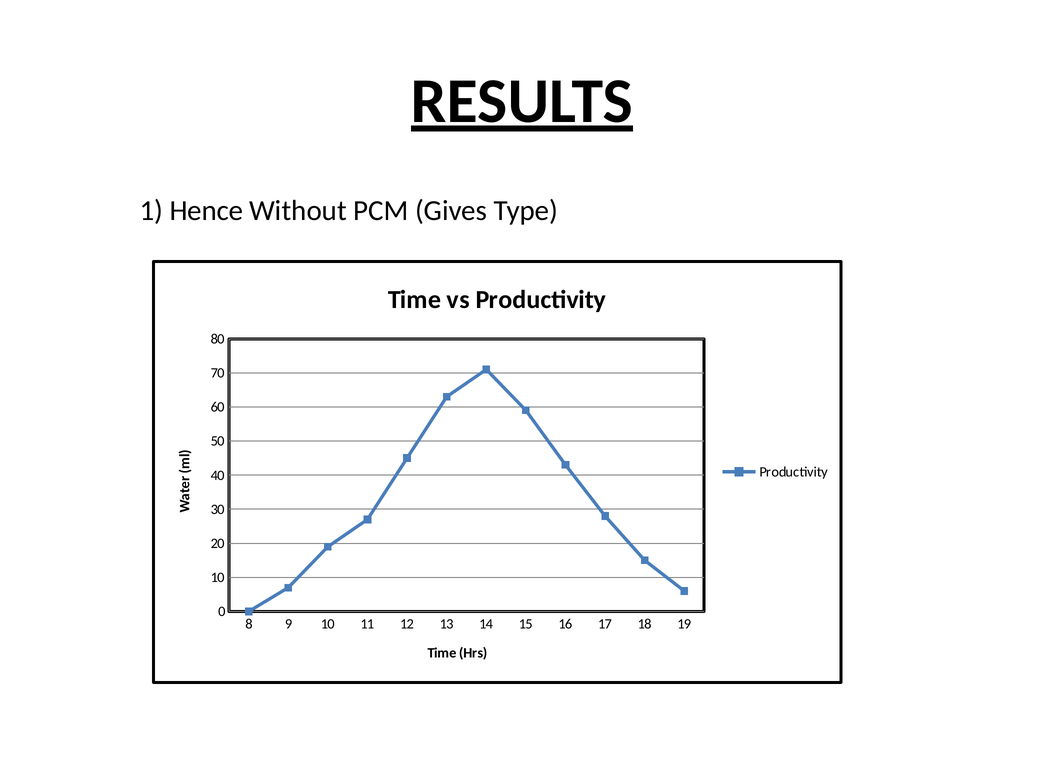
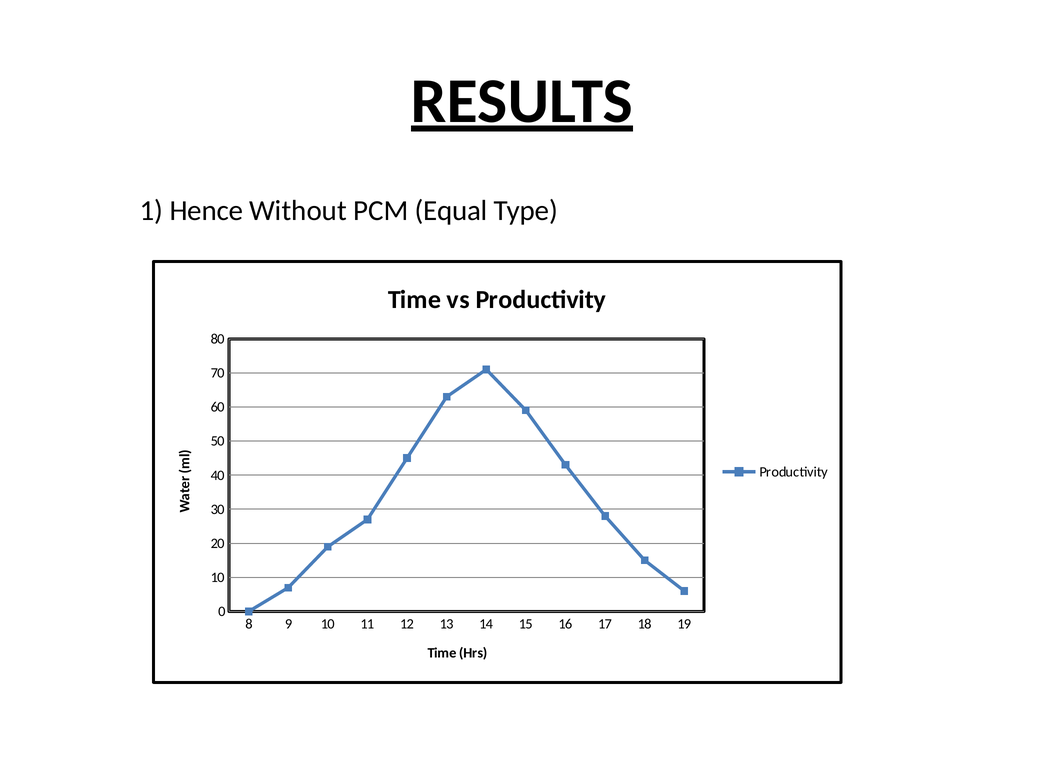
Gives: Gives -> Equal (451, 211)
